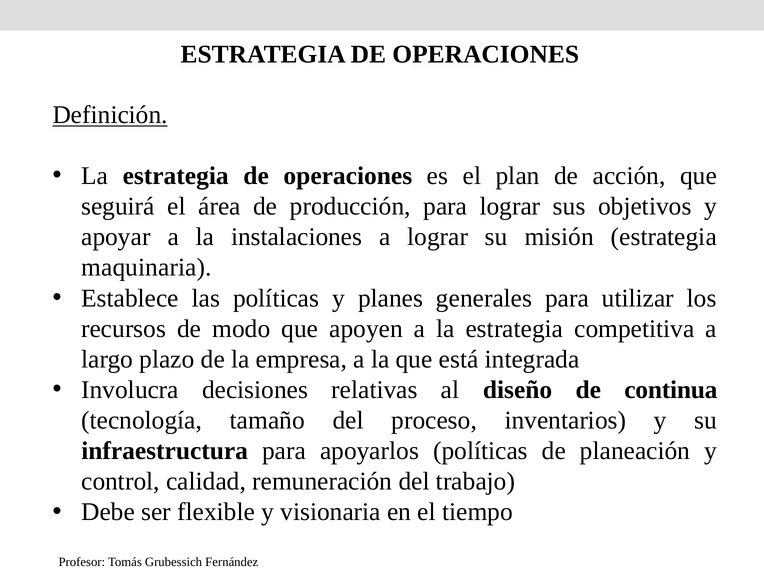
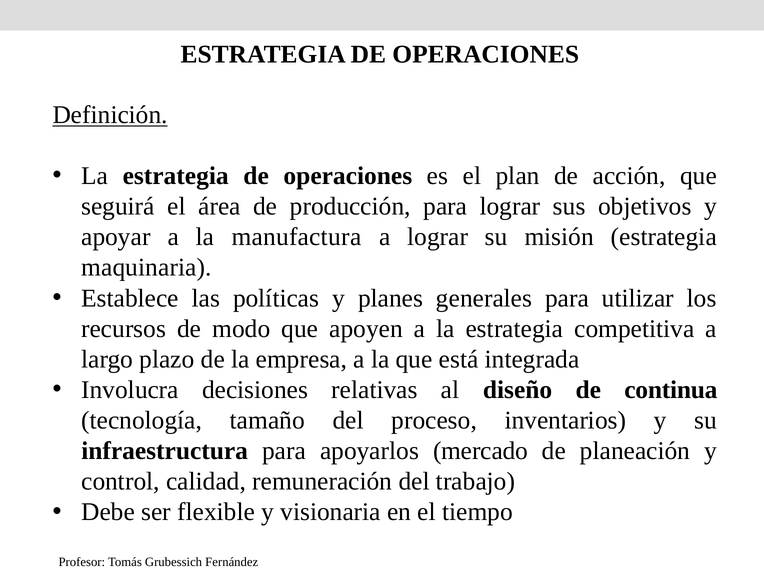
instalaciones: instalaciones -> manufactura (296, 237)
apoyarlos políticas: políticas -> mercado (480, 451)
